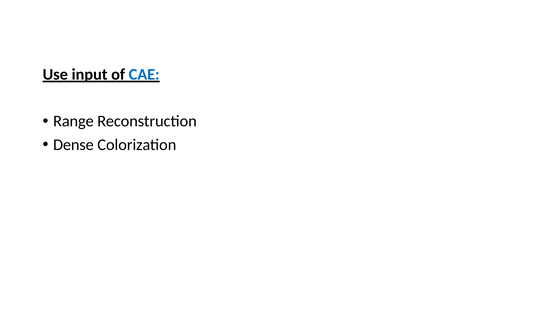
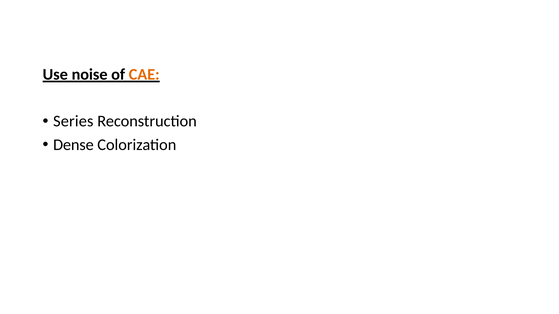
input: input -> noise (90, 75)
CAE colour: blue -> orange (144, 75)
Range: Range -> Series (73, 121)
